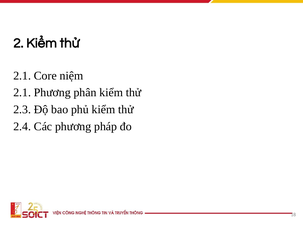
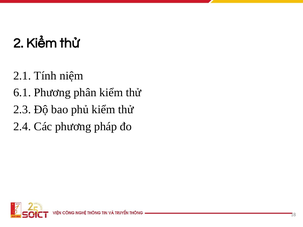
Core: Core -> Tính (45, 76)
2.1: 2.1 -> 6.1 (22, 93)
